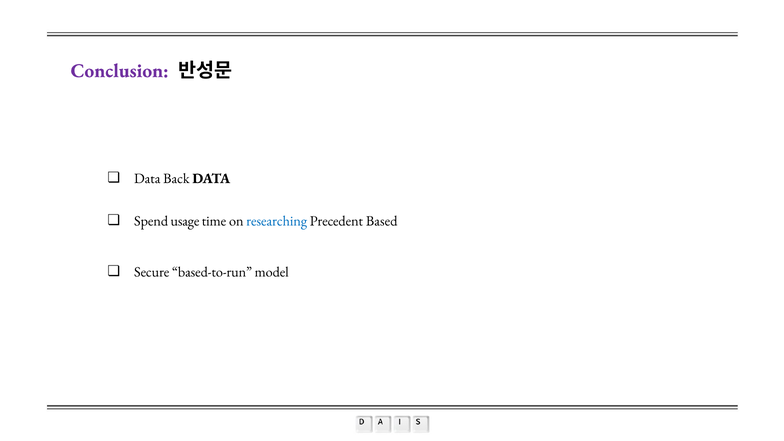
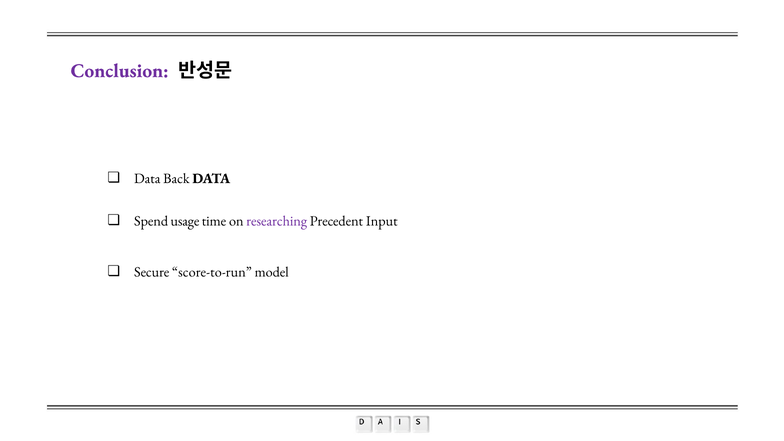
researching colour: blue -> purple (277, 221)
Based: Based -> Input (382, 221)
based-to-run: based-to-run -> score-to-run (212, 272)
